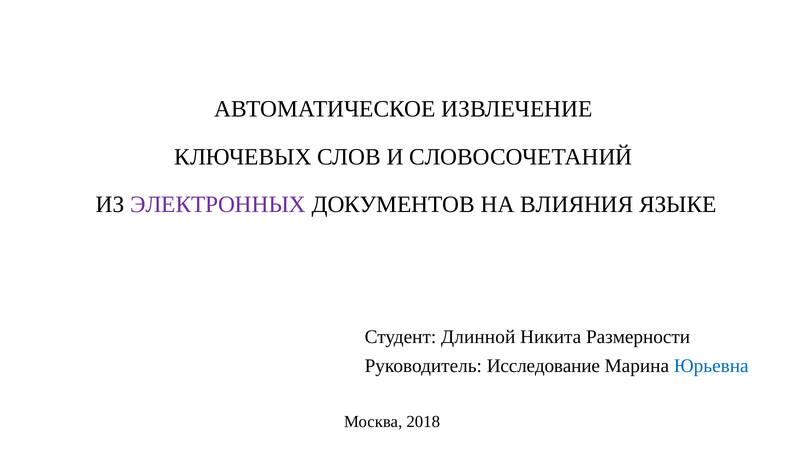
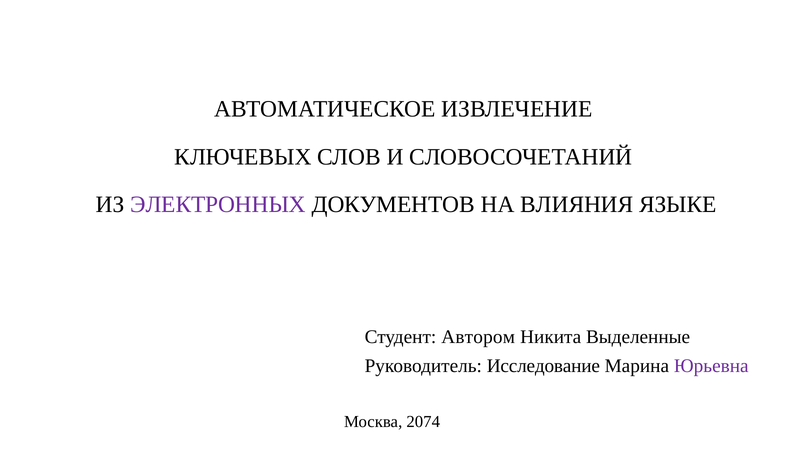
Длинной: Длинной -> Автором (478, 337)
Размерности: Размерности -> Выделенные (638, 337)
Юрьевна colour: blue -> purple (711, 366)
2018: 2018 -> 2074 (423, 422)
